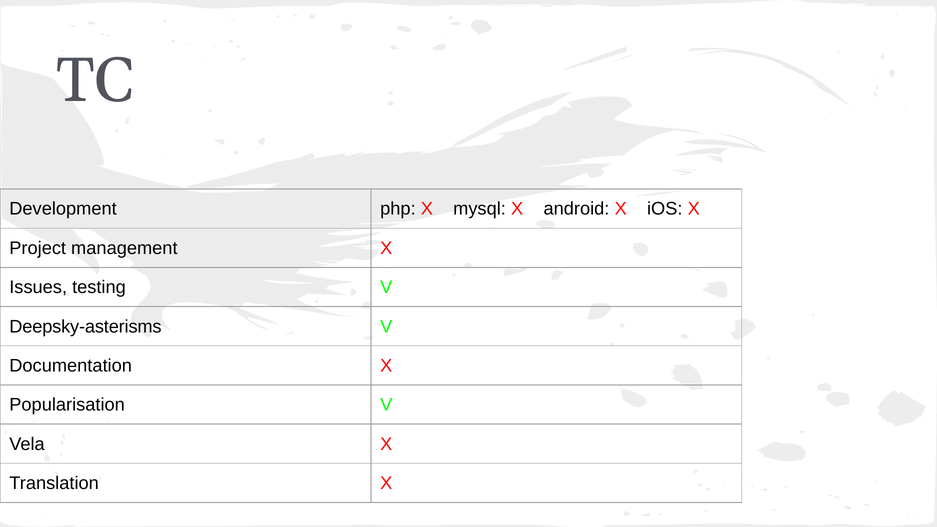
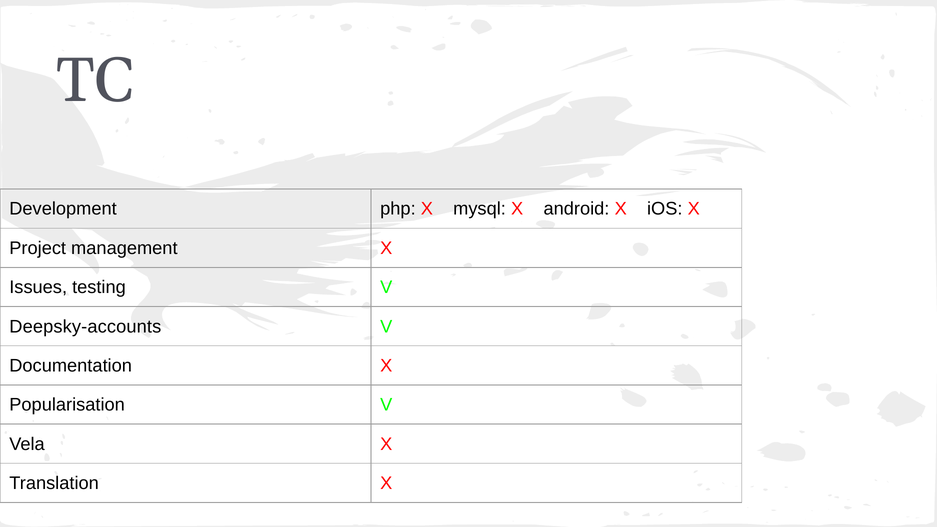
Deepsky-asterisms: Deepsky-asterisms -> Deepsky-accounts (85, 327)
